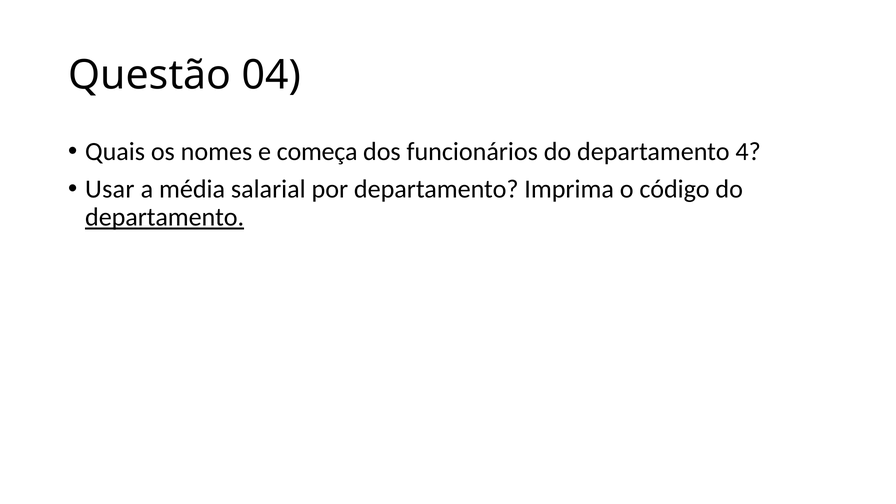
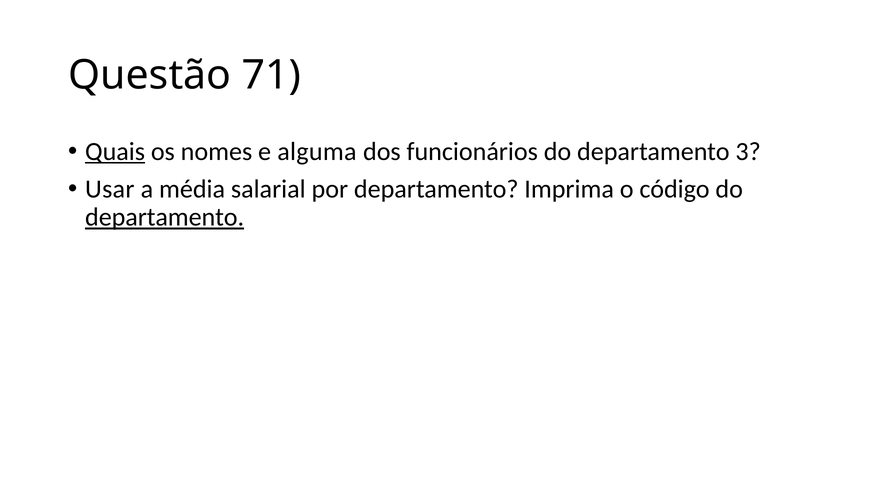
04: 04 -> 71 (272, 75)
Quais underline: none -> present (115, 151)
começa: começa -> alguma (317, 151)
4: 4 -> 3 (748, 151)
